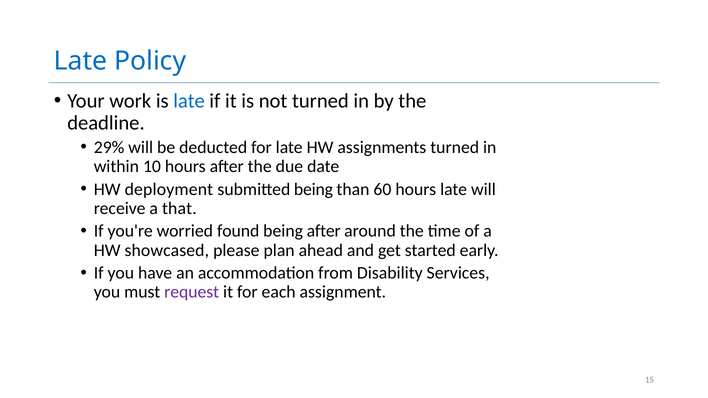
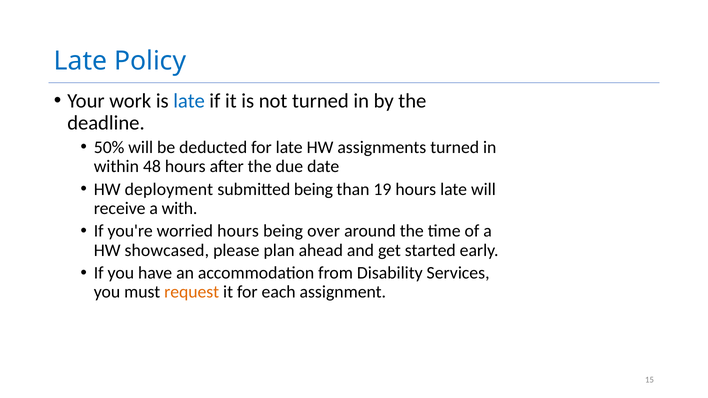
29%: 29% -> 50% (109, 147)
10: 10 -> 48 (152, 167)
60: 60 -> 19 (382, 189)
that: that -> with (180, 208)
worried found: found -> hours (238, 231)
being after: after -> over (324, 231)
request colour: purple -> orange (192, 292)
